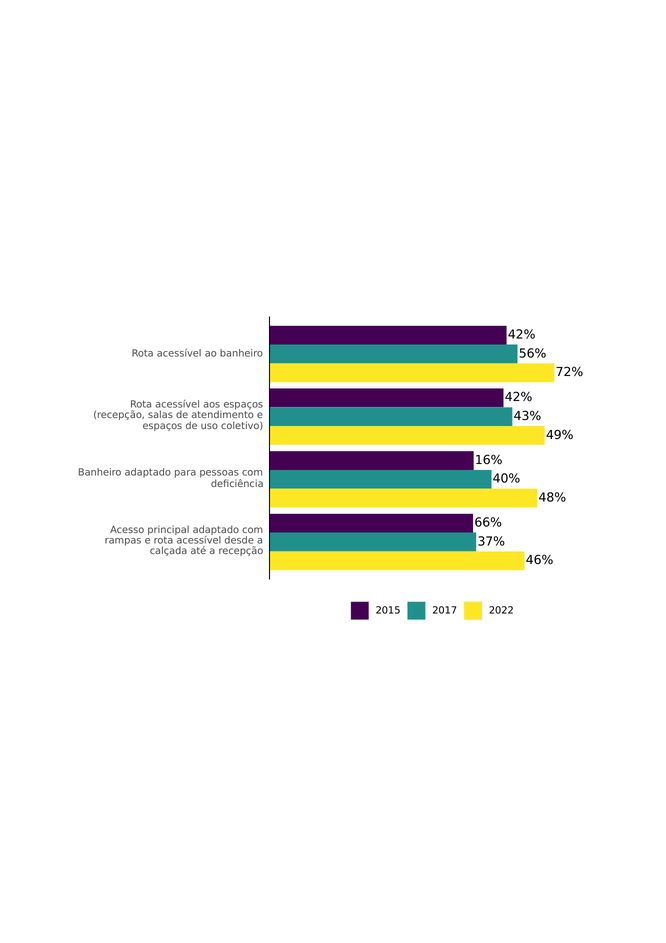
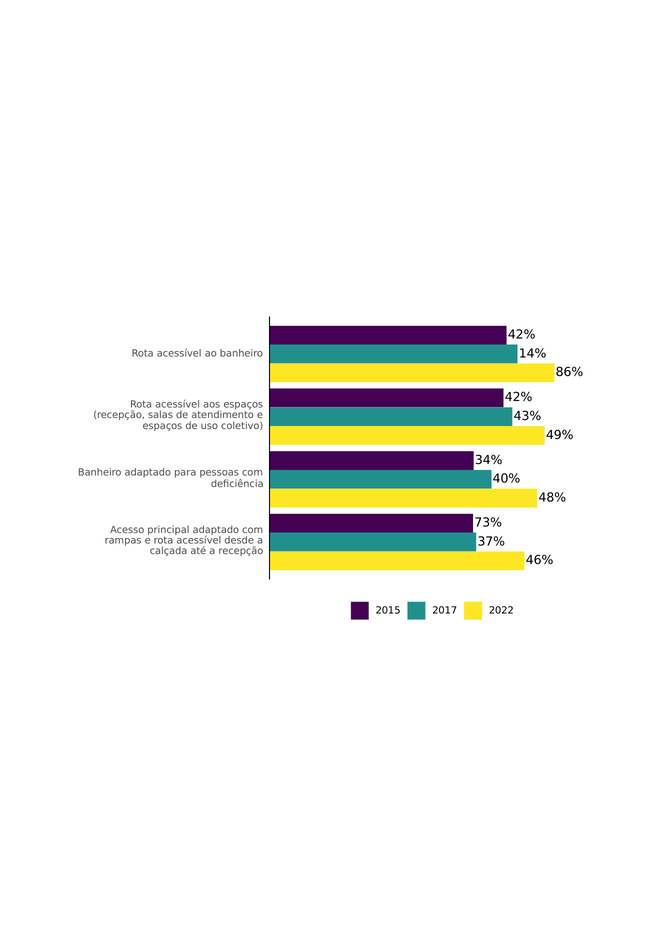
56%: 56% -> 14% (533, 353)
72%: 72% -> 86% (569, 372)
16%: 16% -> 34% (489, 460)
66%: 66% -> 73% (488, 522)
